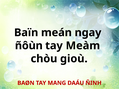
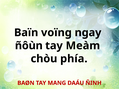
meán: meán -> voïng (56, 33)
gioù: gioù -> phía (74, 59)
